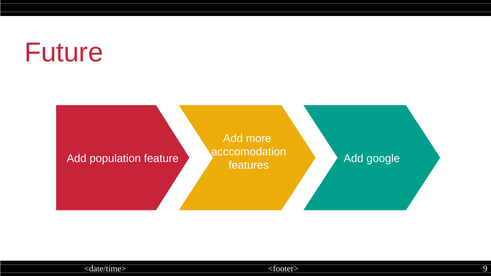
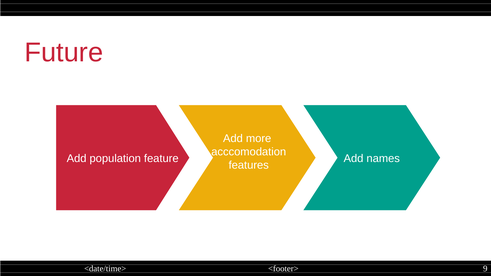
google: google -> names (383, 159)
